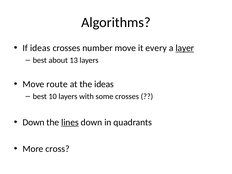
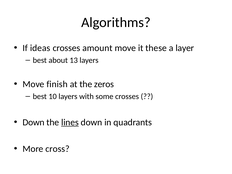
number: number -> amount (97, 48)
every: every -> these (156, 48)
layer underline: present -> none (185, 48)
route: route -> finish (57, 84)
the ideas: ideas -> zeros (104, 84)
